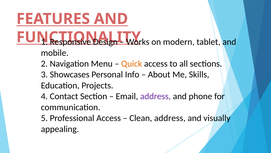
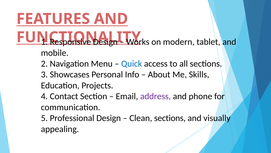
Quick colour: orange -> blue (132, 63)
Professional Access: Access -> Design (109, 118)
Clean address: address -> sections (170, 118)
